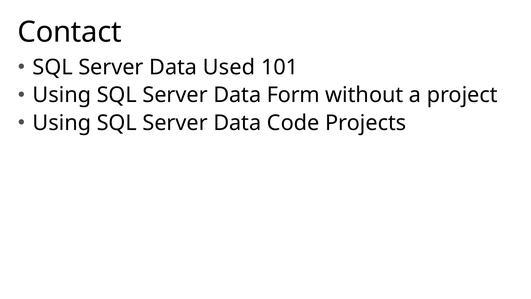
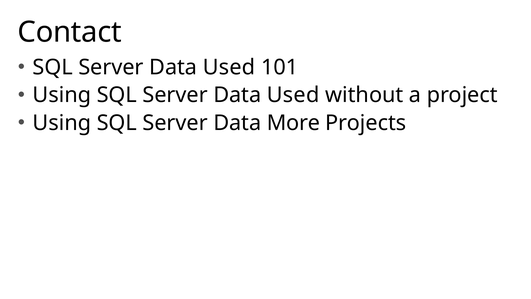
Form: Form -> Used (293, 95)
Code: Code -> More (293, 123)
